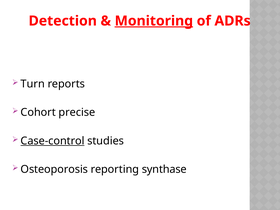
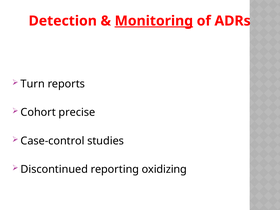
Case-control underline: present -> none (53, 141)
Osteoporosis: Osteoporosis -> Discontinued (54, 169)
synthase: synthase -> oxidizing (164, 169)
